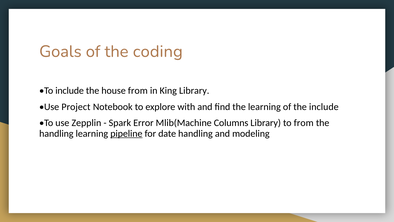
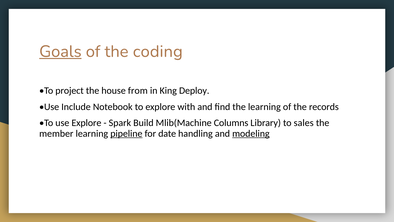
Goals underline: none -> present (60, 51)
To include: include -> project (70, 90)
King Library: Library -> Deploy (194, 90)
Project: Project -> Include (76, 107)
the include: include -> records (324, 107)
use Zepplin: Zepplin -> Explore (86, 123)
Error: Error -> Build (143, 123)
to from: from -> sales (304, 123)
handling: handling -> member (56, 133)
modeling underline: none -> present (251, 133)
